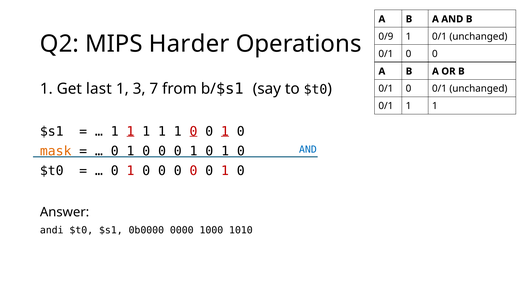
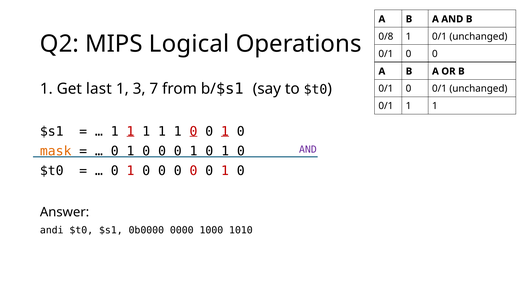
0/9: 0/9 -> 0/8 (386, 36)
Harder: Harder -> Logical (189, 44)
AND colour: blue -> purple (308, 149)
